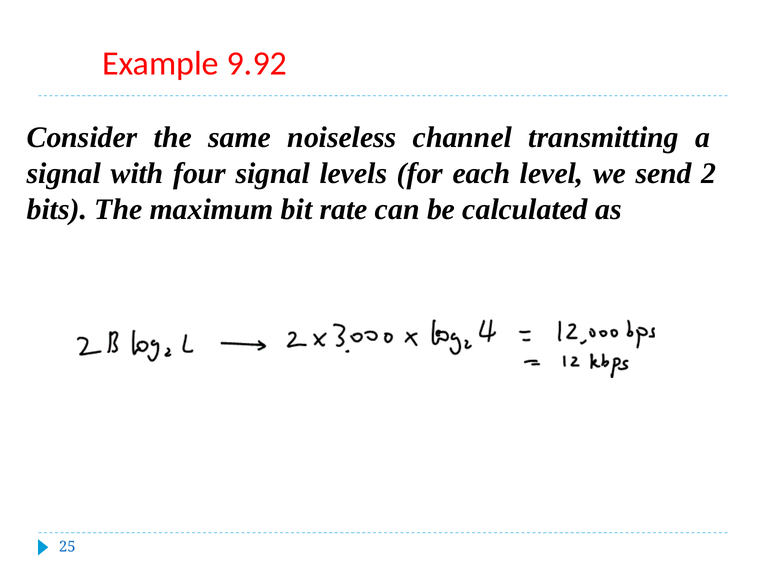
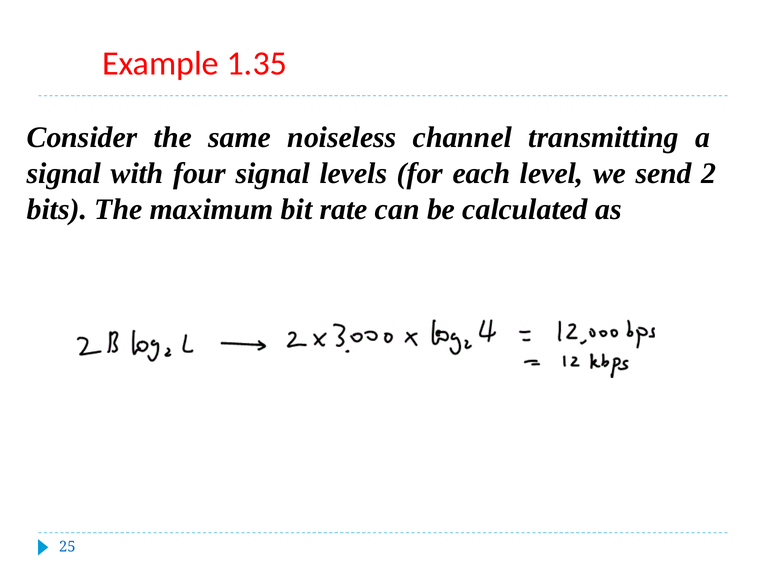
9.92: 9.92 -> 1.35 (257, 63)
